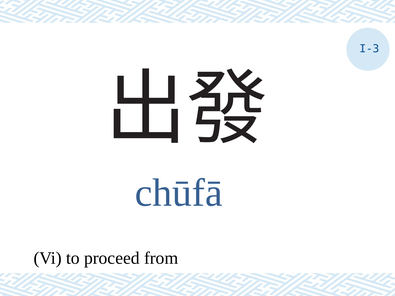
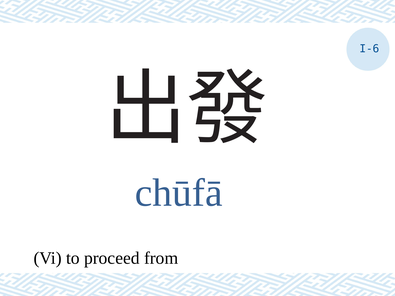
I-3: I-3 -> I-6 (369, 49)
